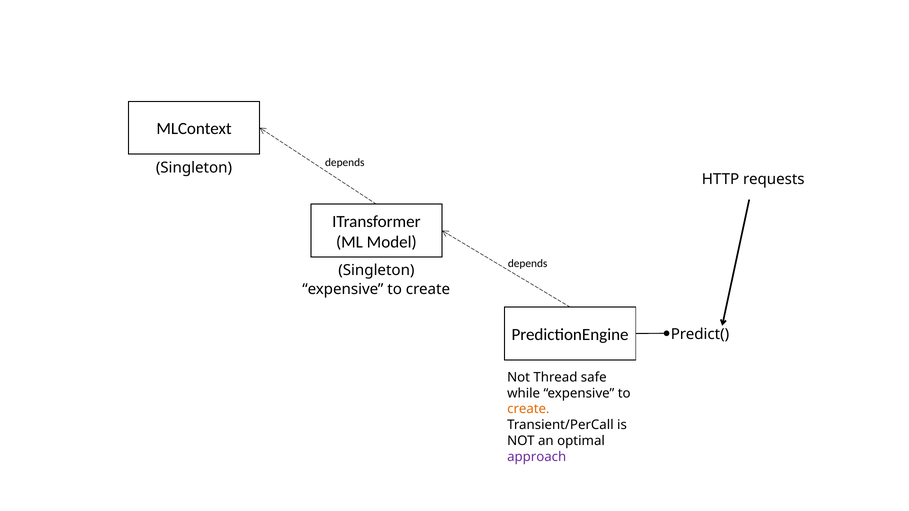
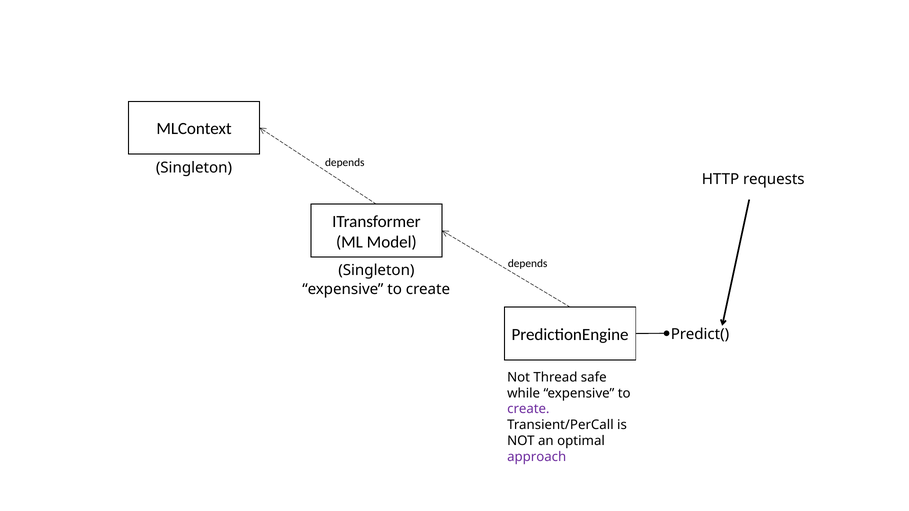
create colour: orange -> purple (528, 409)
